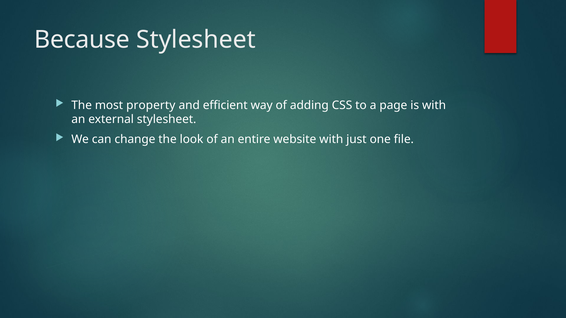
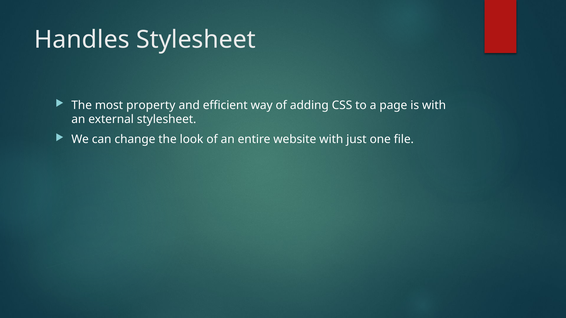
Because: Because -> Handles (82, 40)
